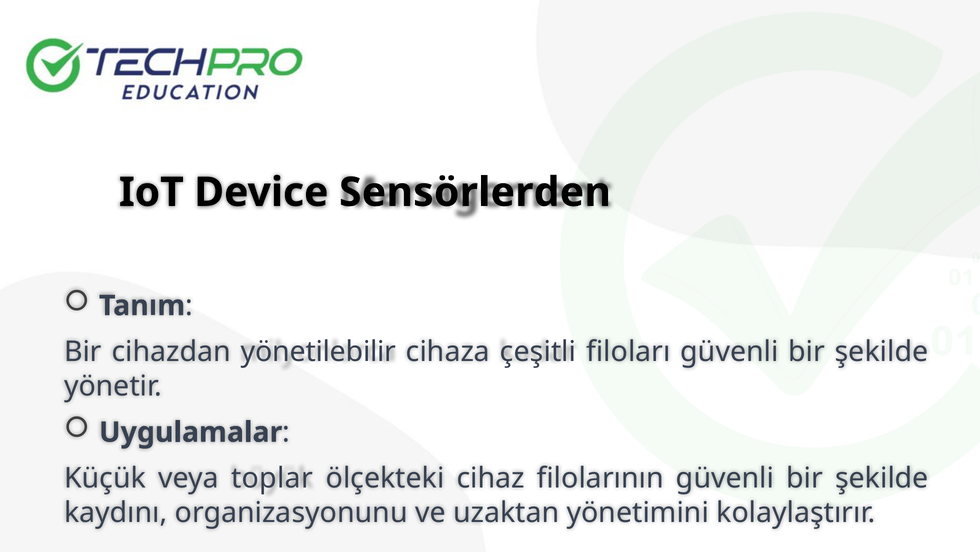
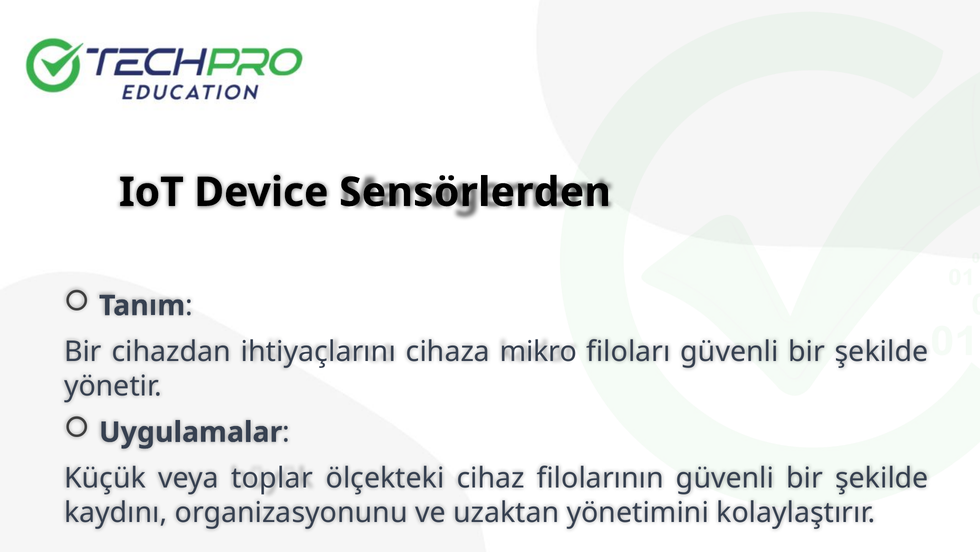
yönetilebilir: yönetilebilir -> ihtiyaçlarını (318, 351)
çeşitli: çeşitli -> mikro (538, 351)
